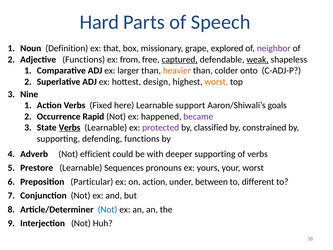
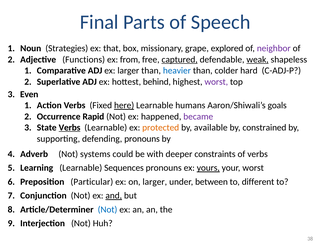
Hard: Hard -> Final (99, 22)
Definition: Definition -> Strategies (67, 48)
heavier colour: orange -> blue (177, 71)
onto: onto -> hard (249, 71)
design: design -> behind (157, 82)
worst colour: orange -> purple (216, 82)
Nine: Nine -> Even (29, 94)
here underline: none -> present (124, 105)
support: support -> humans (190, 105)
protected colour: purple -> orange (161, 127)
classified: classified -> available (211, 127)
defending functions: functions -> pronouns (142, 139)
efficient: efficient -> systems (95, 154)
deeper supporting: supporting -> constraints (215, 154)
Prestore: Prestore -> Learning (37, 168)
yours underline: none -> present (208, 168)
on action: action -> larger (155, 182)
and underline: none -> present (114, 195)
